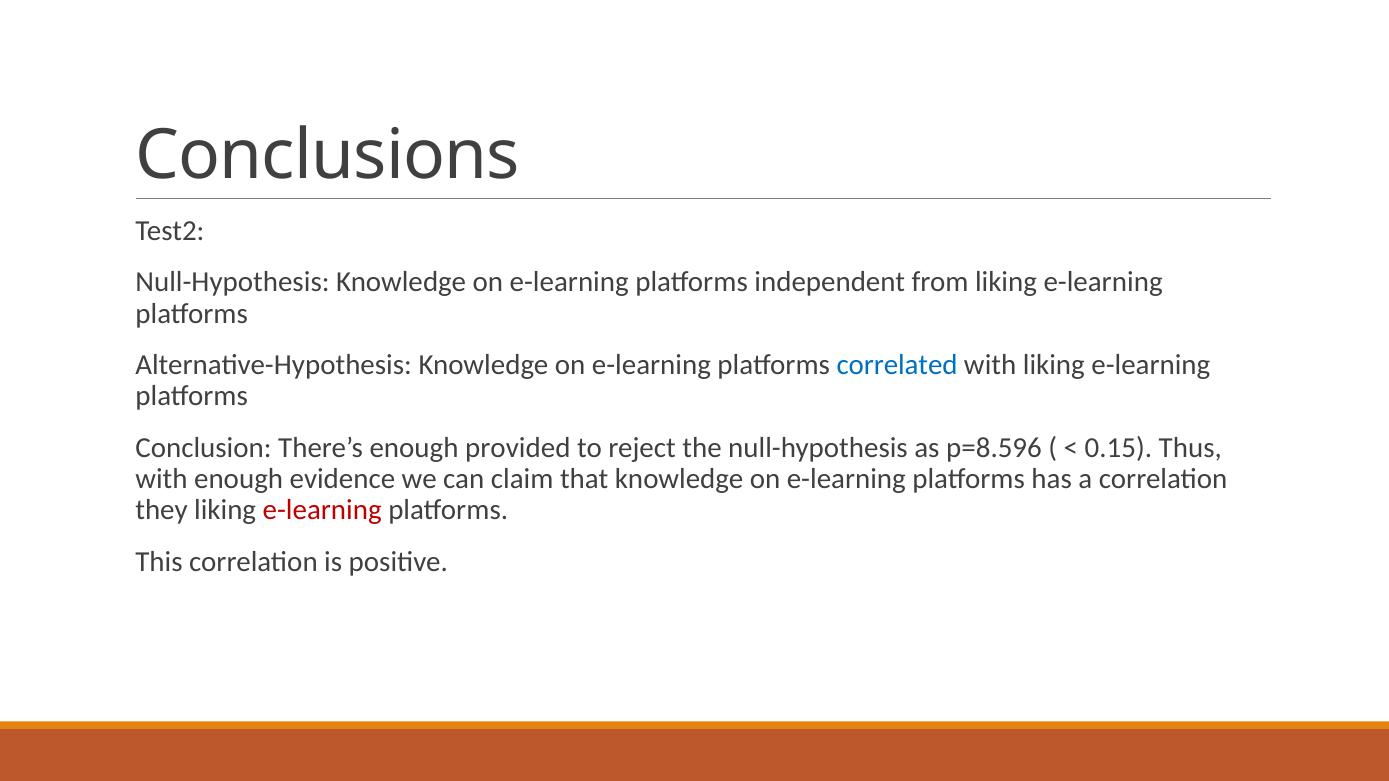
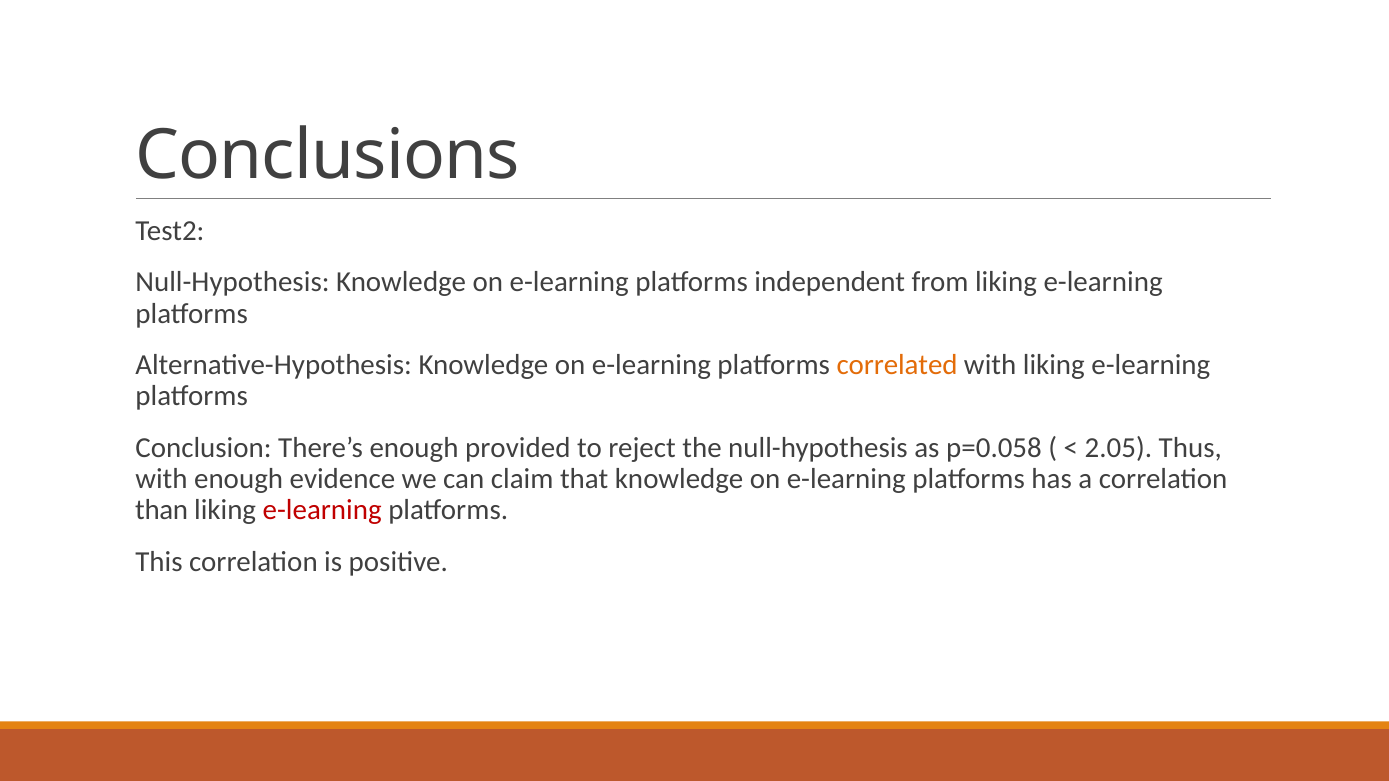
correlated colour: blue -> orange (897, 365)
p=8.596: p=8.596 -> p=0.058 (994, 448)
0.15: 0.15 -> 2.05 (1118, 448)
they: they -> than (162, 510)
